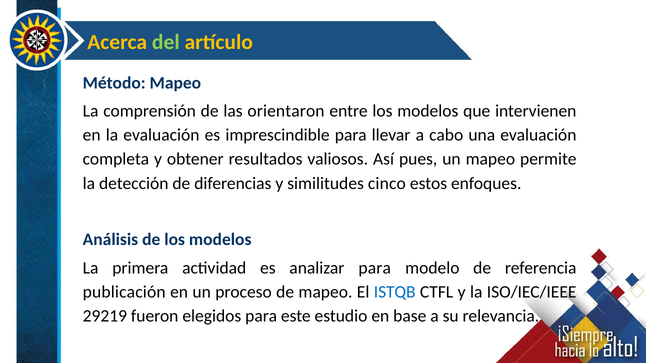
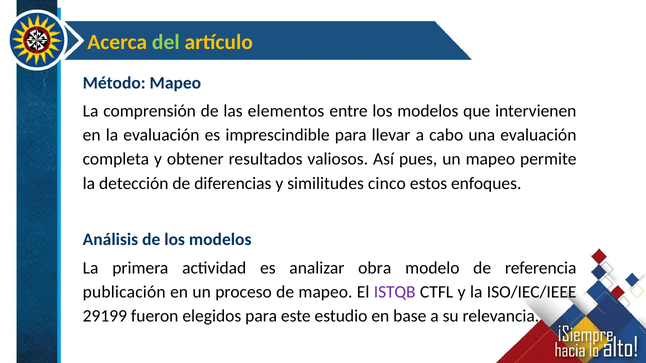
orientaron: orientaron -> elementos (286, 111)
analizar para: para -> obra (375, 268)
ISTQB colour: blue -> purple (395, 292)
29219: 29219 -> 29199 (105, 316)
